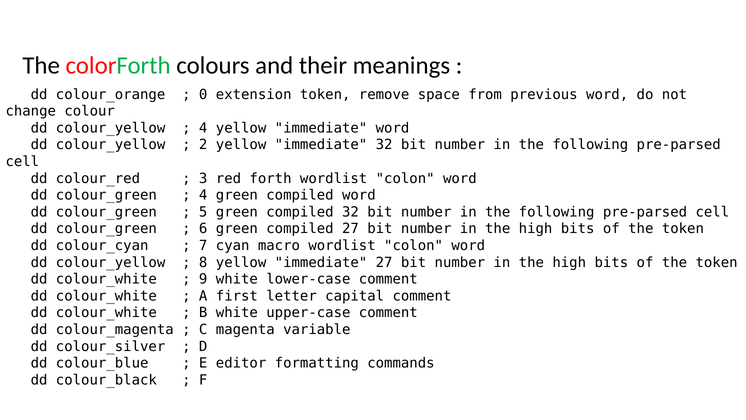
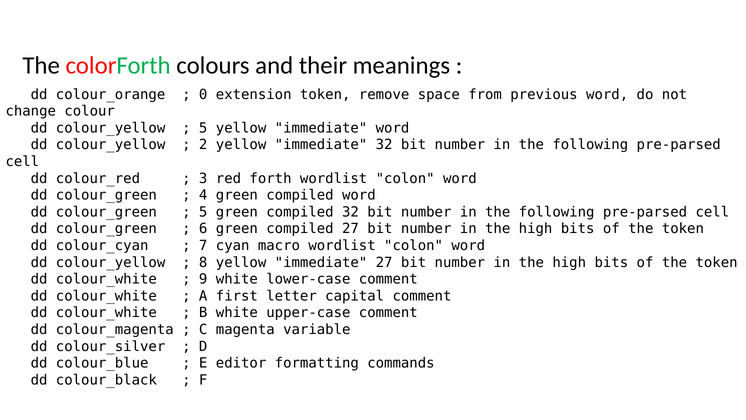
4: 4 -> 5 (203, 128)
